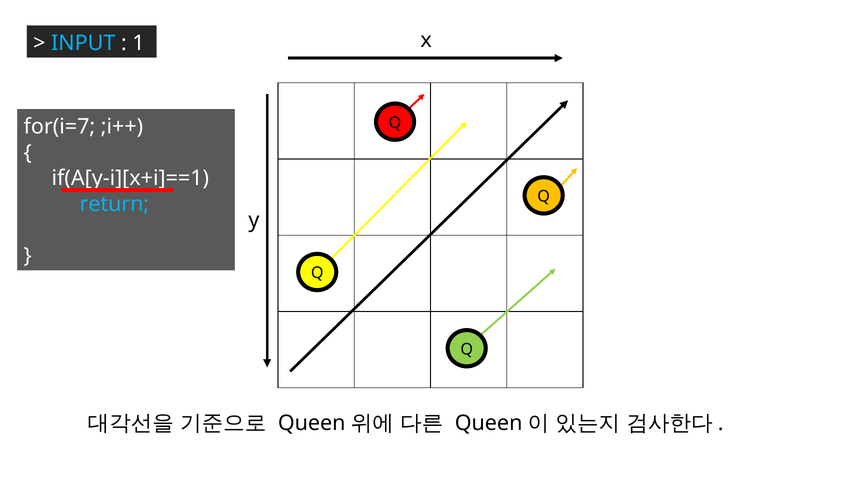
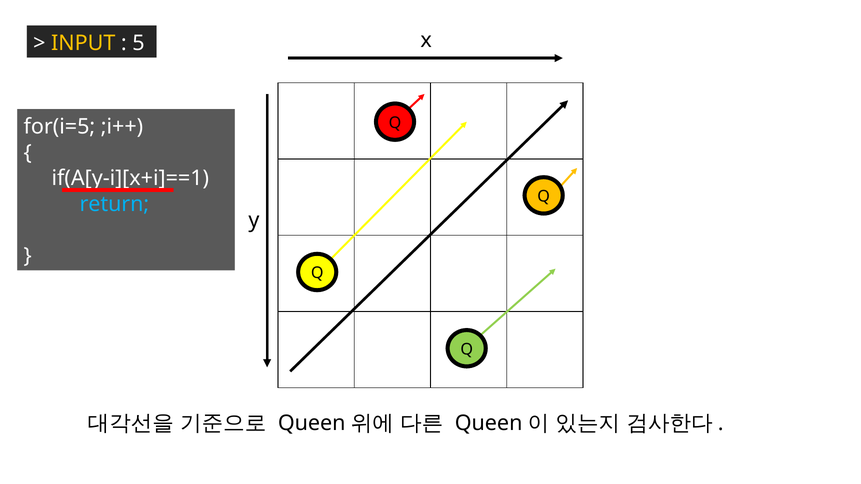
INPUT colour: light blue -> yellow (83, 43)
1: 1 -> 5 (139, 43)
for(i=7: for(i=7 -> for(i=5 (59, 127)
